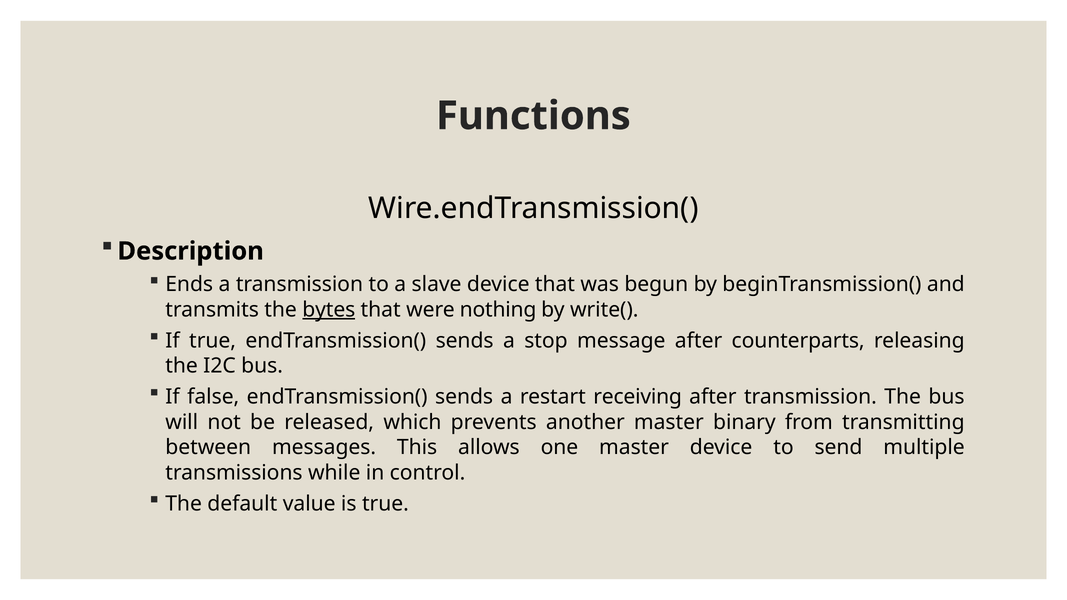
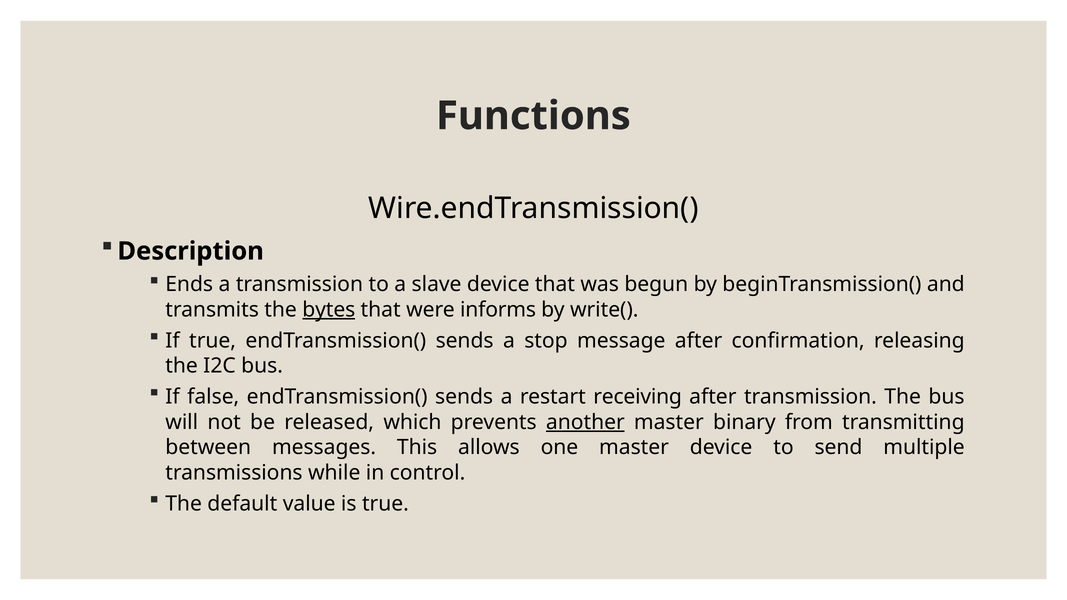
nothing: nothing -> informs (498, 310)
counterparts: counterparts -> confirmation (798, 341)
another underline: none -> present (585, 422)
